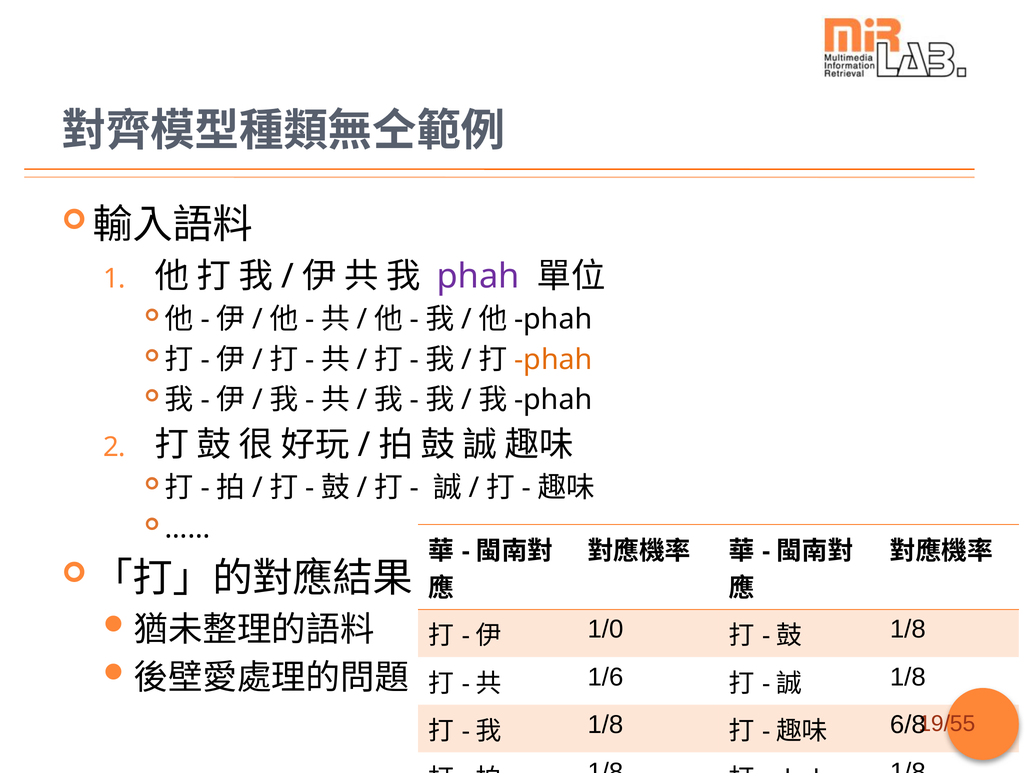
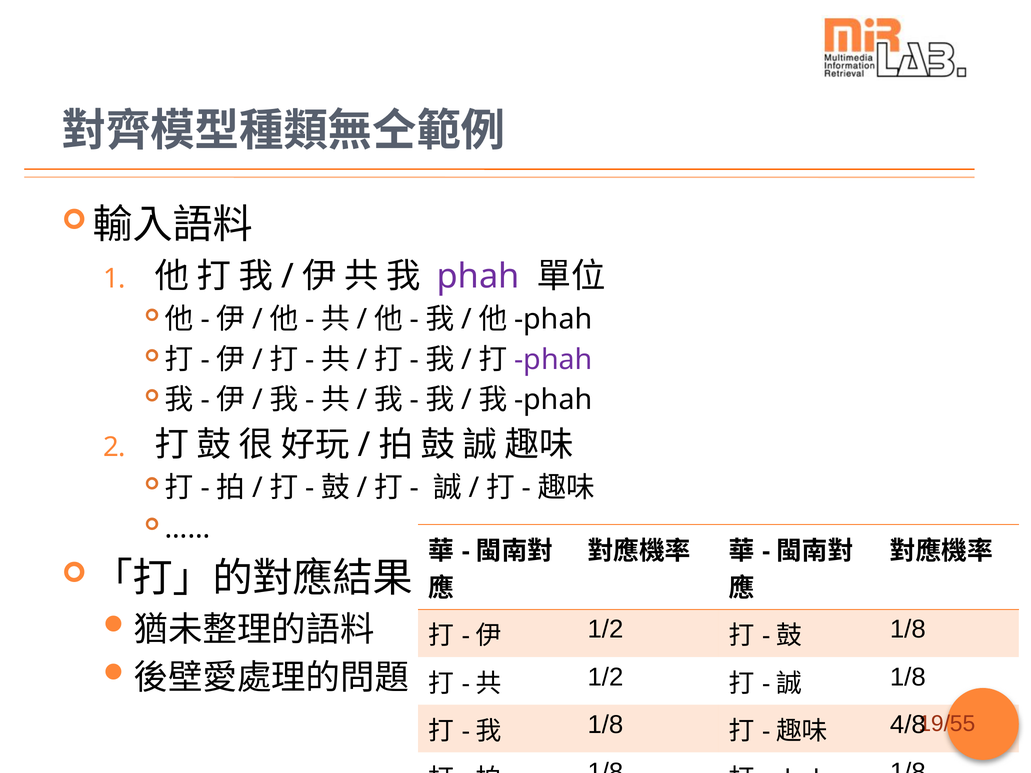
phah colour: orange -> purple (553, 360)
1/0: 1/0 -> 1/2 (605, 630)
1/6: 1/6 -> 1/2 (605, 677)
6/8: 6/8 -> 4/8 (908, 725)
